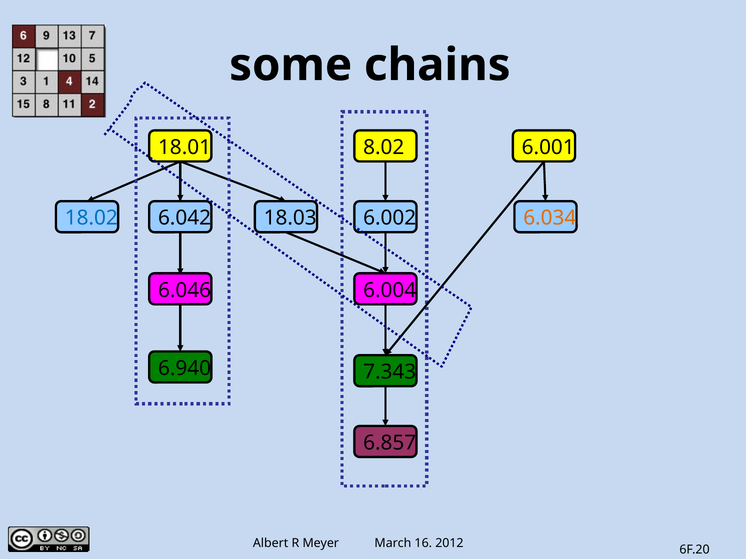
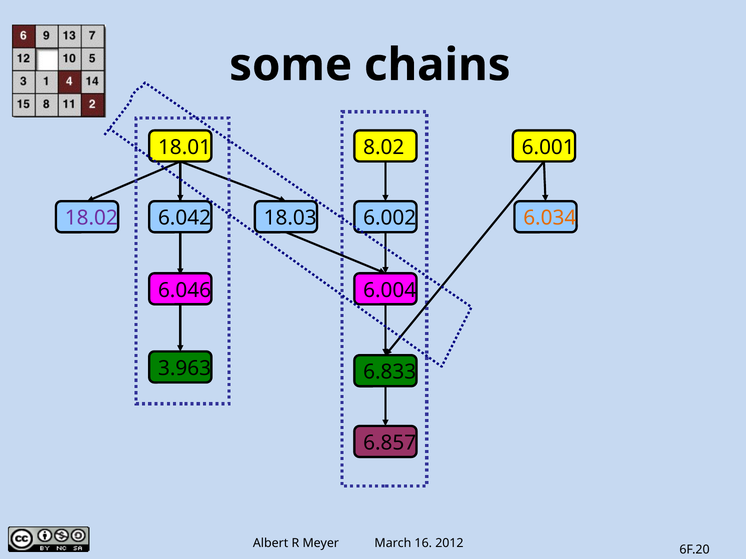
18.02 colour: blue -> purple (91, 218)
6.940: 6.940 -> 3.963 (185, 369)
7.343: 7.343 -> 6.833 (390, 372)
